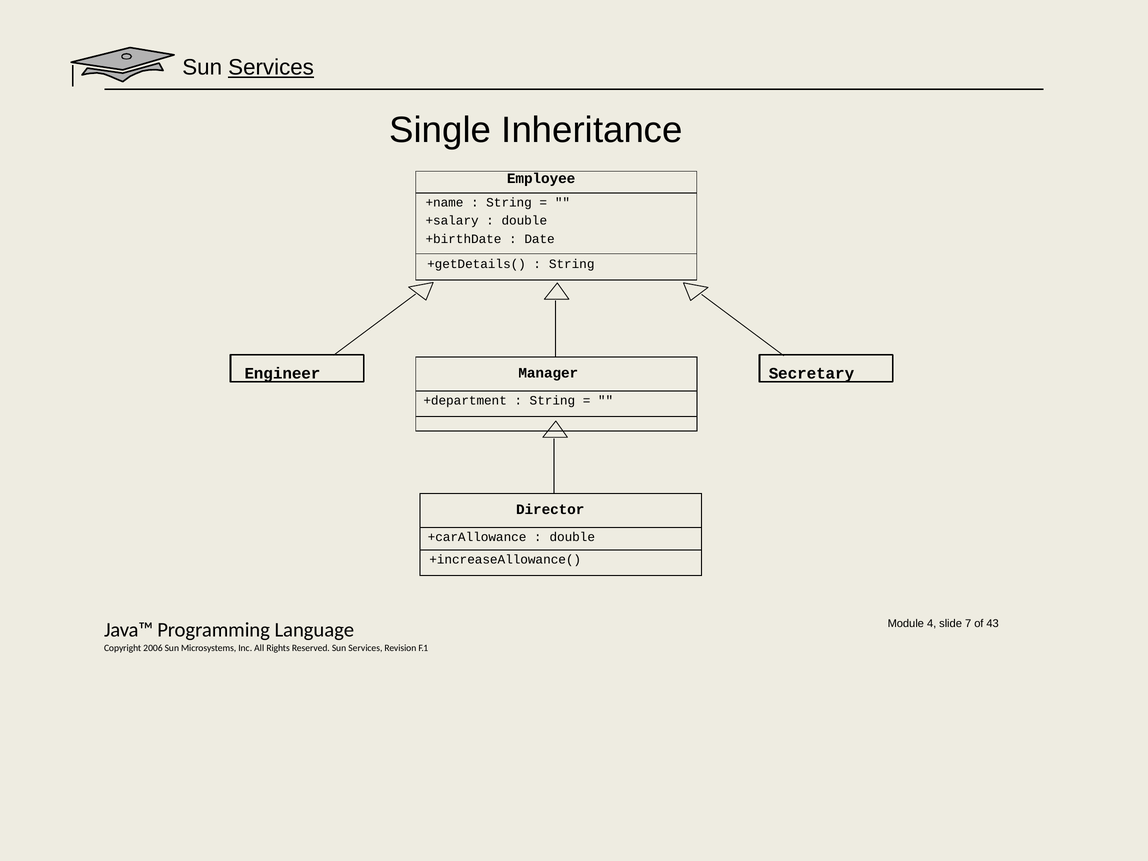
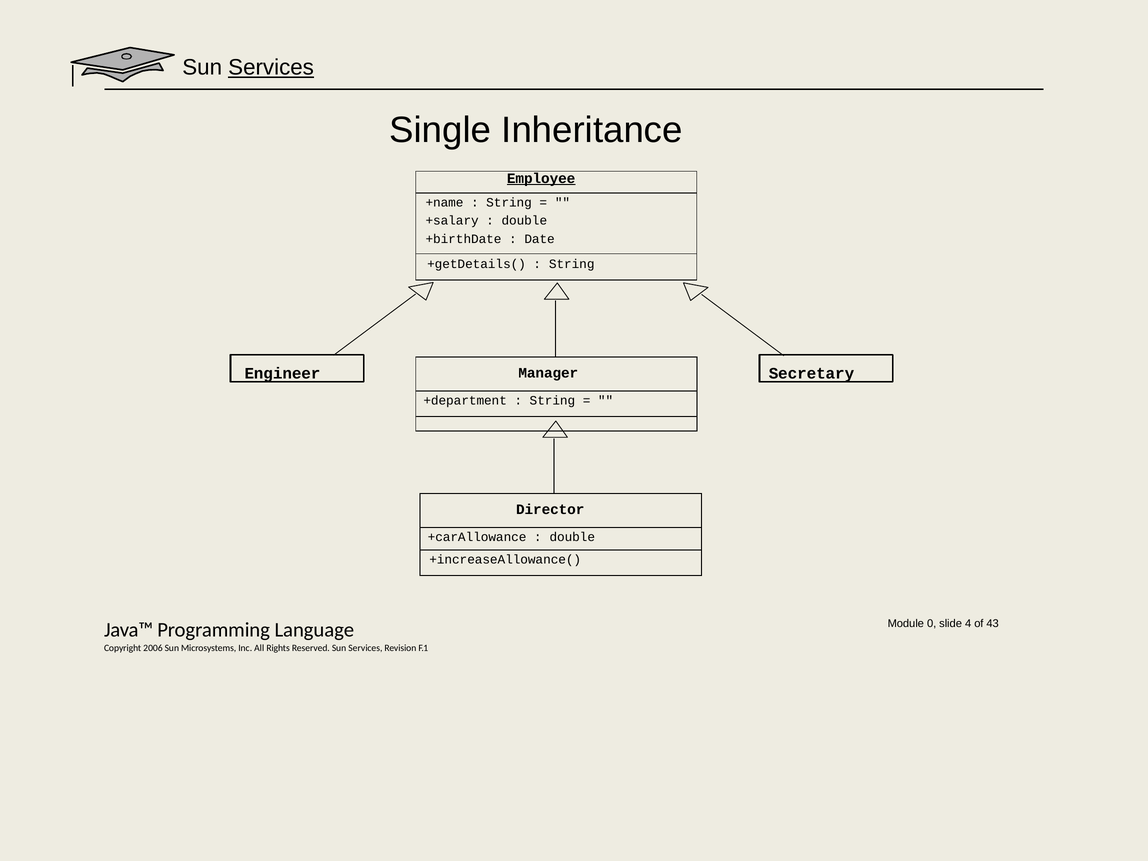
Employee underline: none -> present (541, 178)
4: 4 -> 0 (932, 624)
7: 7 -> 4 (968, 624)
